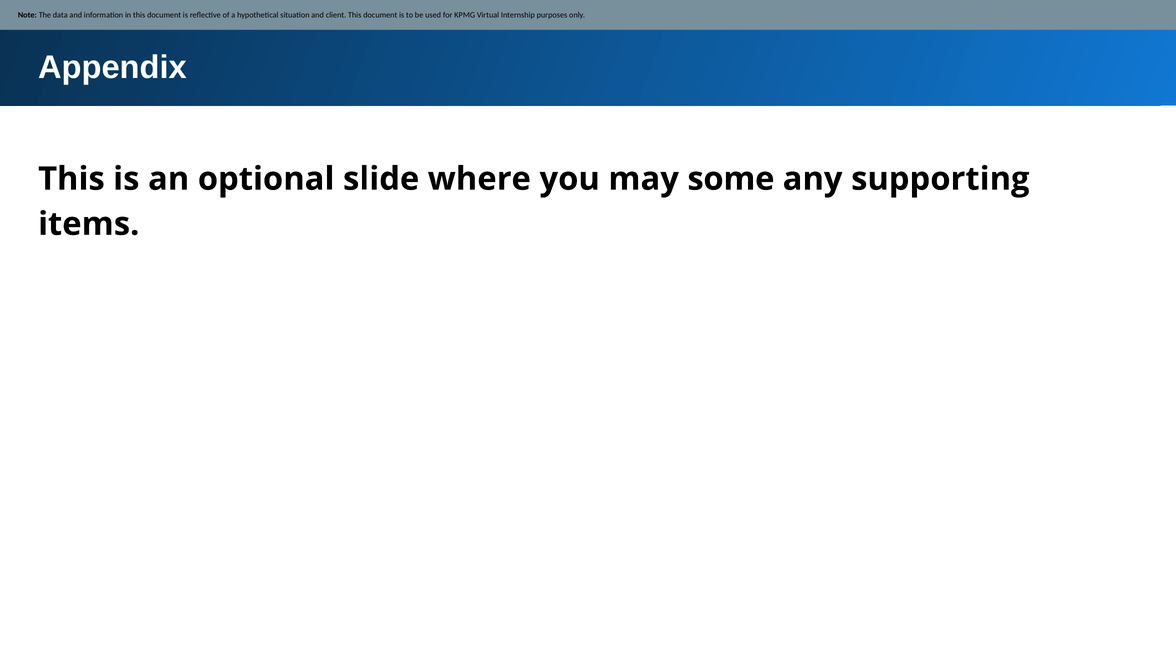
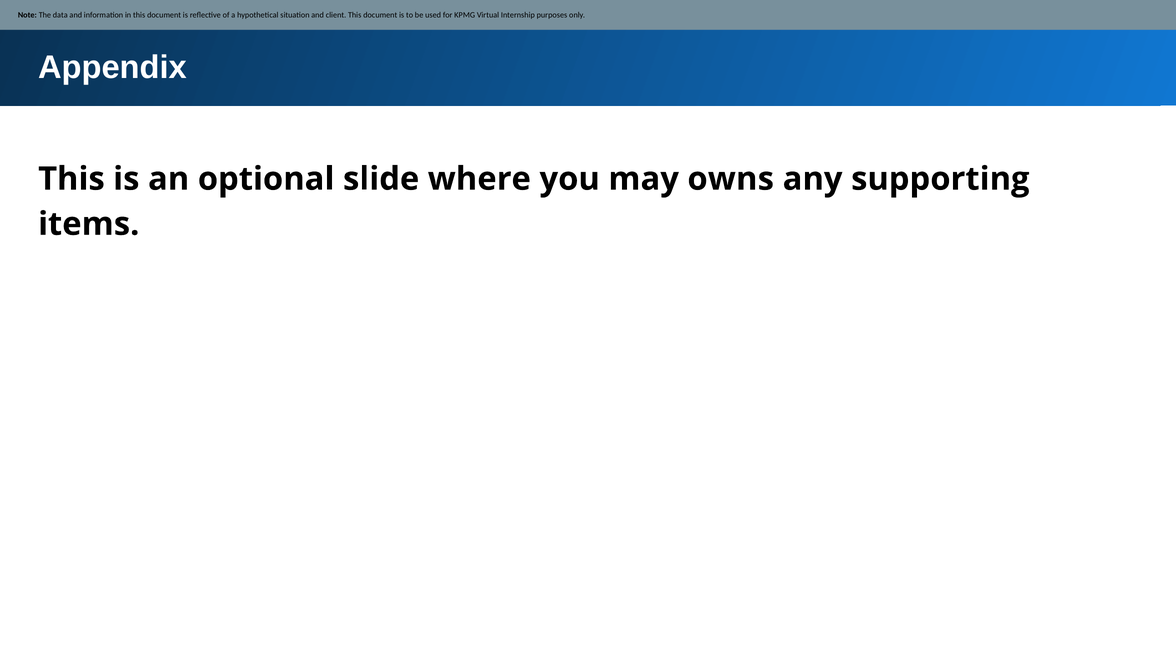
some: some -> owns (731, 179)
